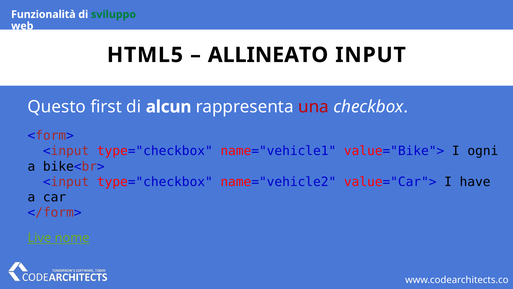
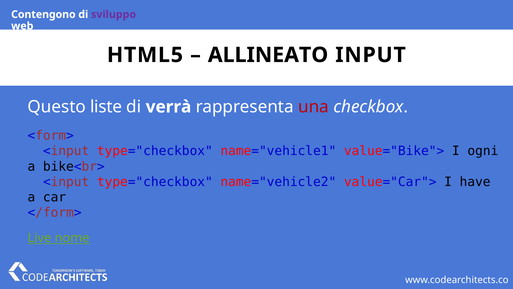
Funzionalità: Funzionalità -> Contengono (43, 14)
sviluppo colour: green -> purple (114, 14)
first: first -> liste (106, 107)
alcun: alcun -> verrà (169, 107)
